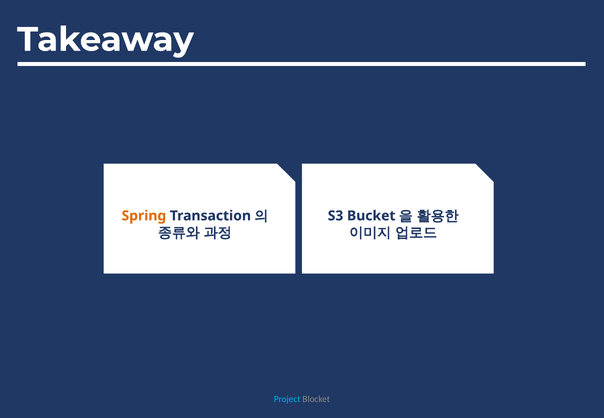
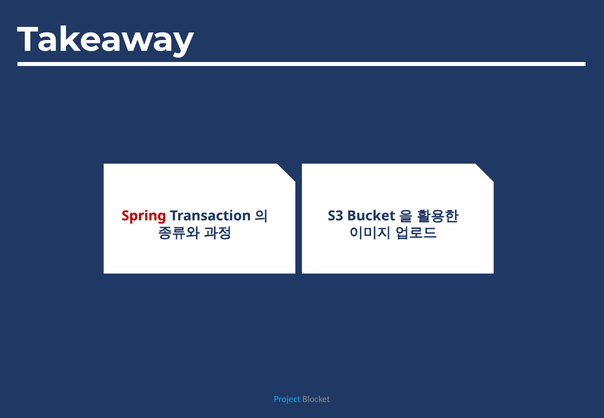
Spring colour: orange -> red (144, 216)
